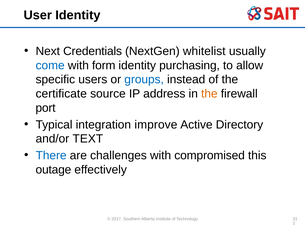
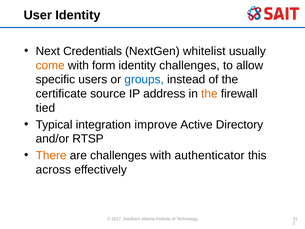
come colour: blue -> orange (50, 65)
identity purchasing: purchasing -> challenges (189, 65)
port: port -> tied (45, 108)
TEXT: TEXT -> RTSP (88, 139)
There colour: blue -> orange (51, 155)
compromised: compromised -> authenticator (210, 155)
outage: outage -> across (53, 169)
